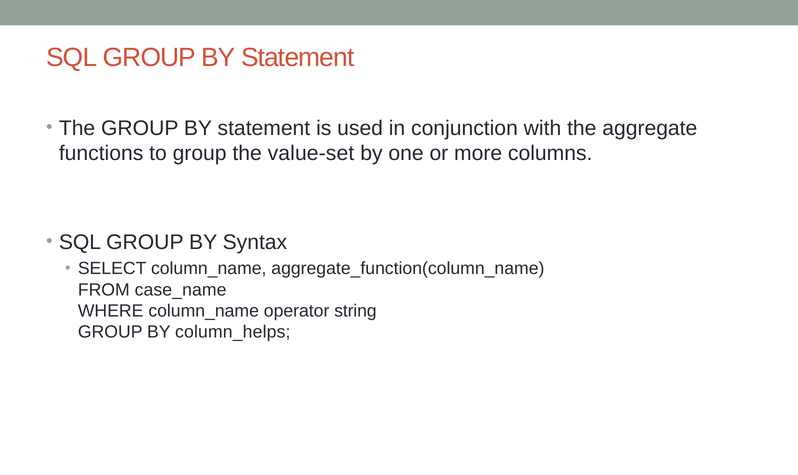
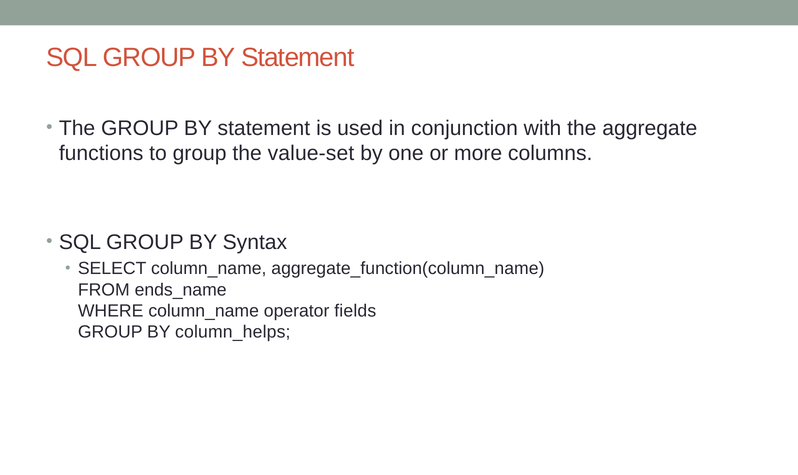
case_name: case_name -> ends_name (181, 290)
string: string -> fields (355, 311)
